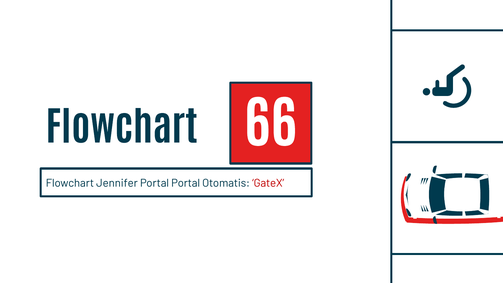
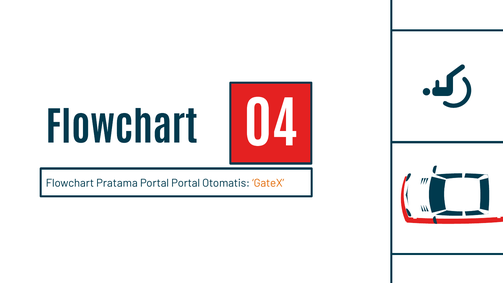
66: 66 -> 04 (271, 127)
Jennifer: Jennifer -> Pratama (117, 183)
GateX colour: red -> orange (268, 183)
